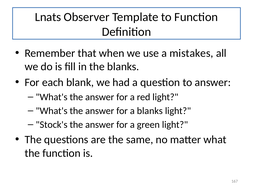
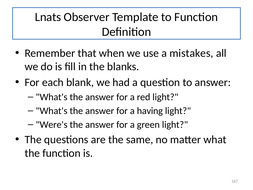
a blanks: blanks -> having (150, 111)
Stock's: Stock's -> Were's (52, 124)
